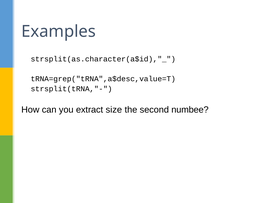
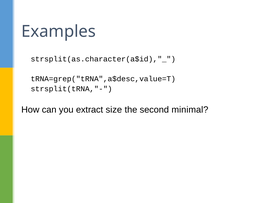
numbee: numbee -> minimal (190, 110)
